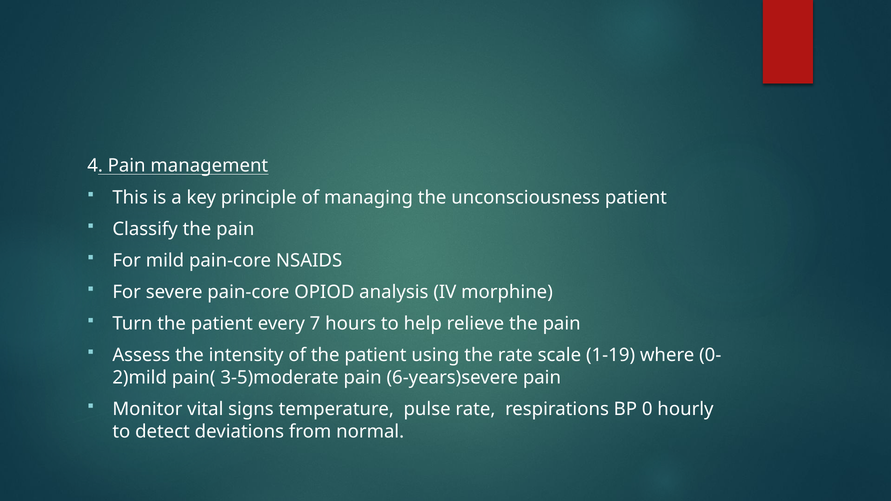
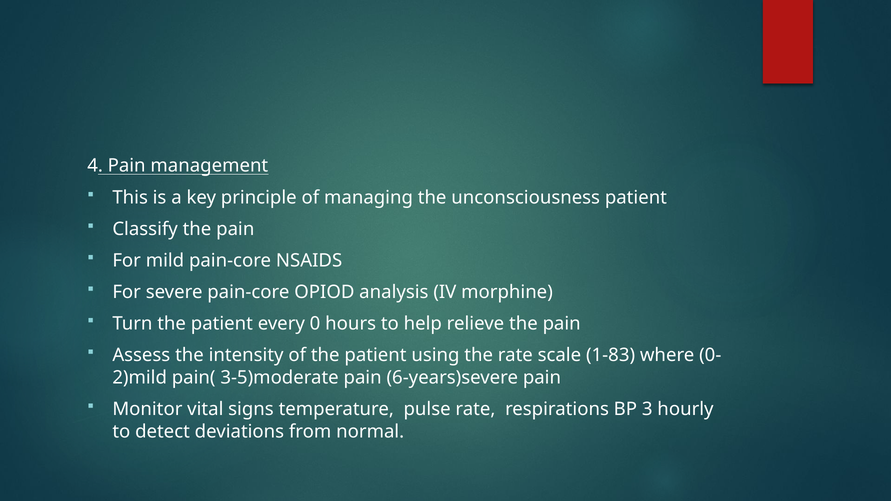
7: 7 -> 0 (315, 324)
1-19: 1-19 -> 1-83 (611, 355)
0: 0 -> 3 (647, 409)
